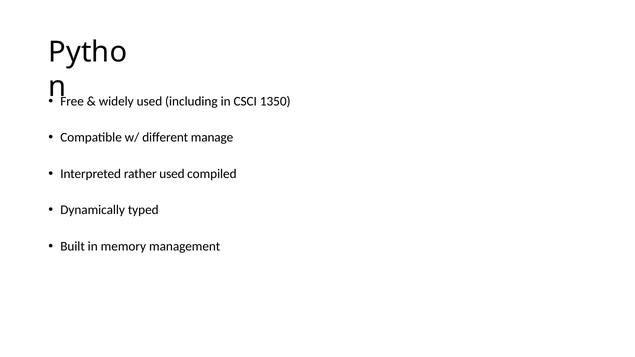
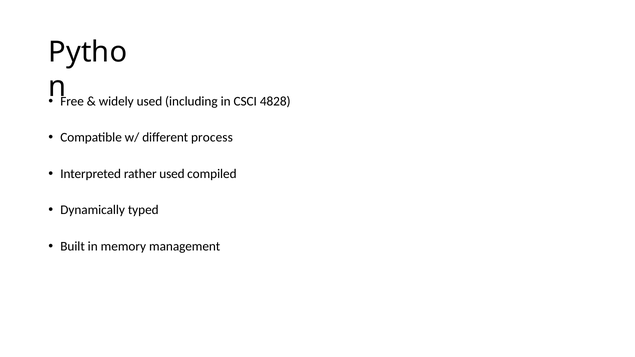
1350: 1350 -> 4828 (275, 102)
manage: manage -> process (212, 138)
